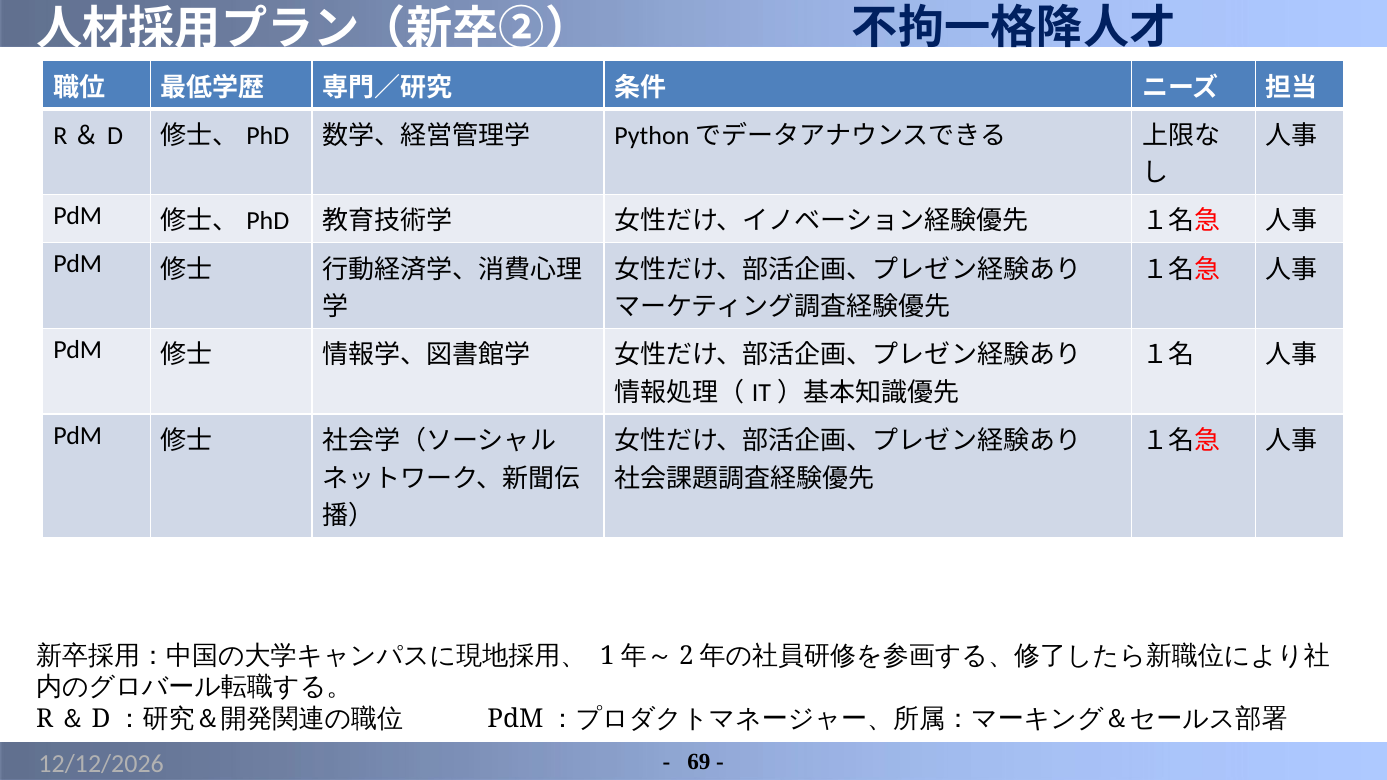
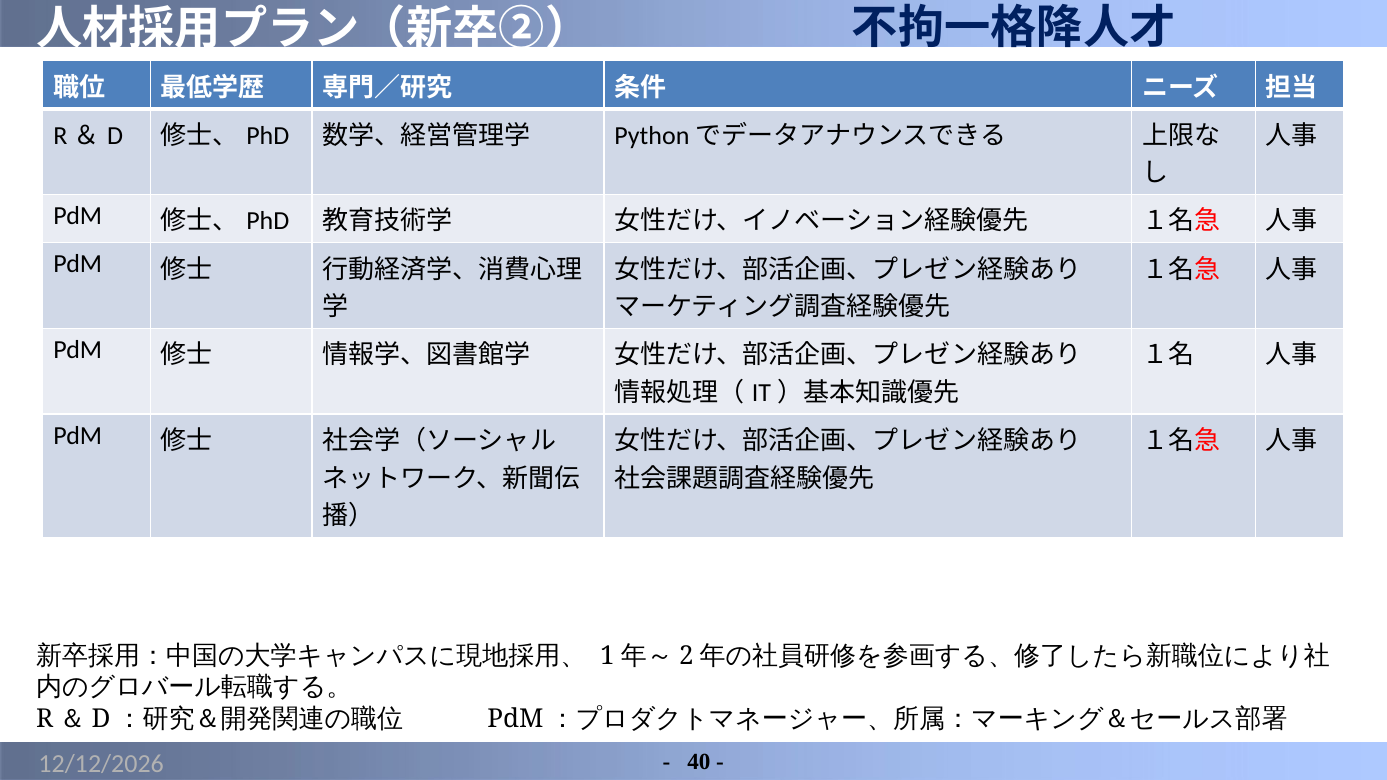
69: 69 -> 40 (699, 762)
